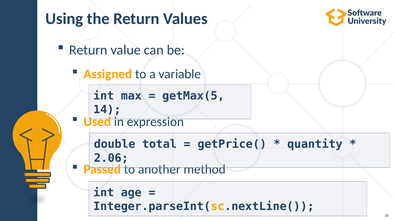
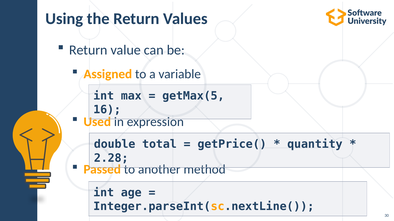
14: 14 -> 16 (107, 110)
2.06: 2.06 -> 2.28 (111, 158)
